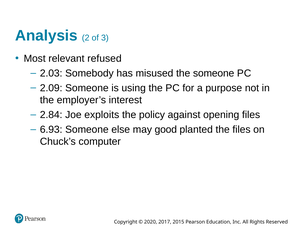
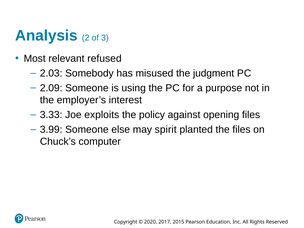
the someone: someone -> judgment (214, 73)
2.84: 2.84 -> 3.33 (51, 115)
6.93: 6.93 -> 3.99 (51, 129)
good: good -> spirit (166, 129)
